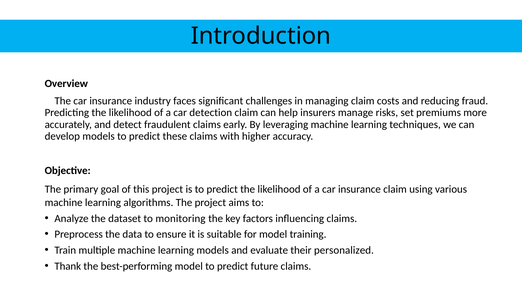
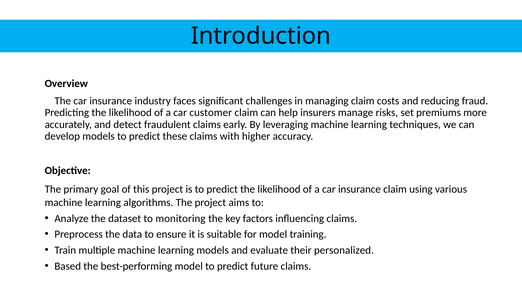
detection: detection -> customer (211, 113)
Thank: Thank -> Based (68, 266)
